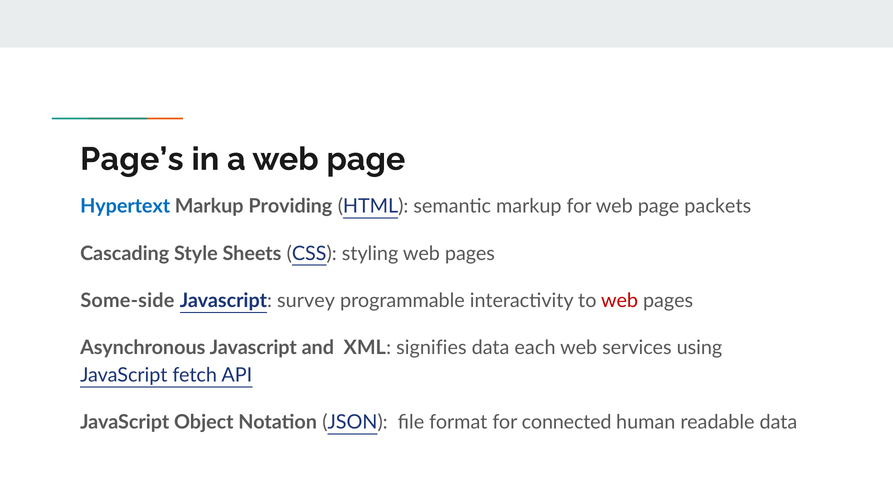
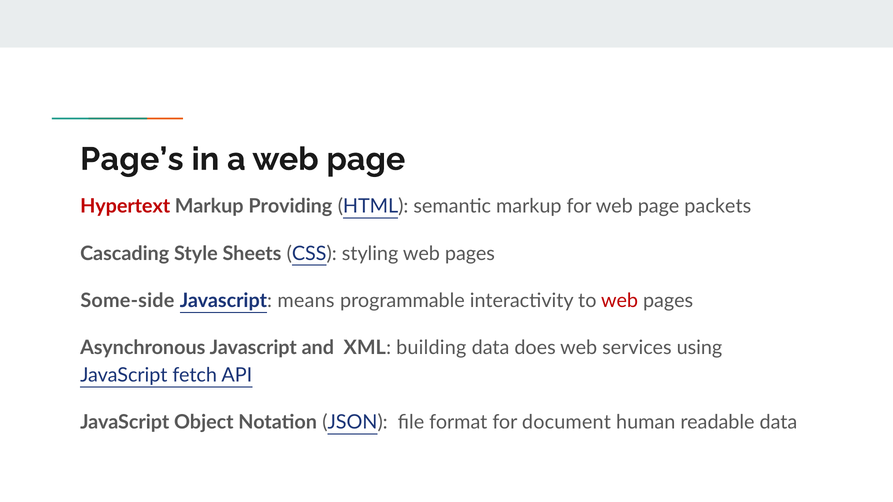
Hypertext colour: blue -> red (125, 206)
survey: survey -> means (306, 301)
signifies: signifies -> building (431, 348)
each: each -> does (535, 348)
connected: connected -> document (566, 423)
